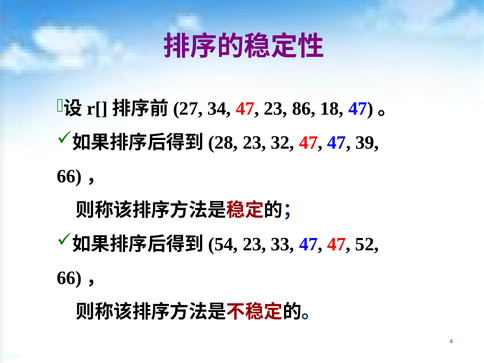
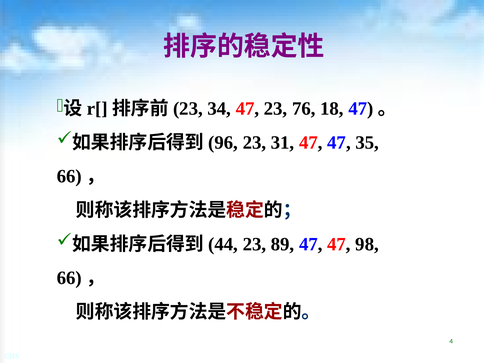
27: 27 -> 23 (188, 109)
86: 86 -> 76 (304, 109)
28: 28 -> 96 (223, 143)
32: 32 -> 31 (283, 143)
39: 39 -> 35 (367, 143)
54: 54 -> 44 (223, 244)
33: 33 -> 89 (283, 244)
52: 52 -> 98 (367, 244)
